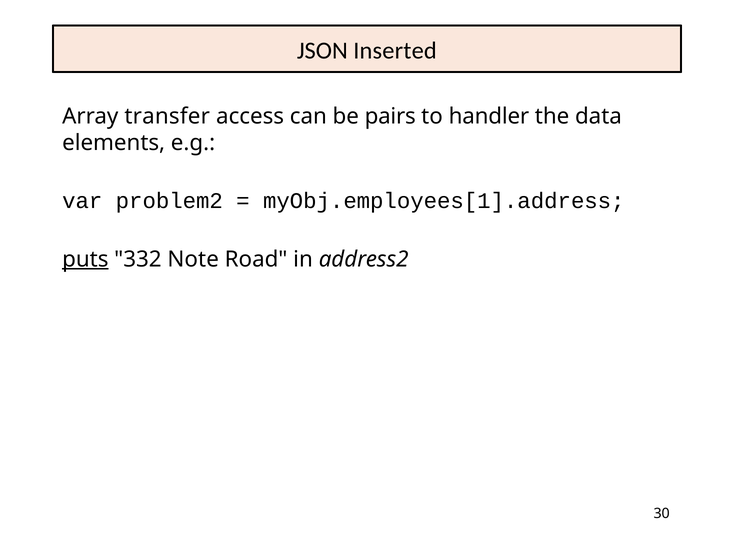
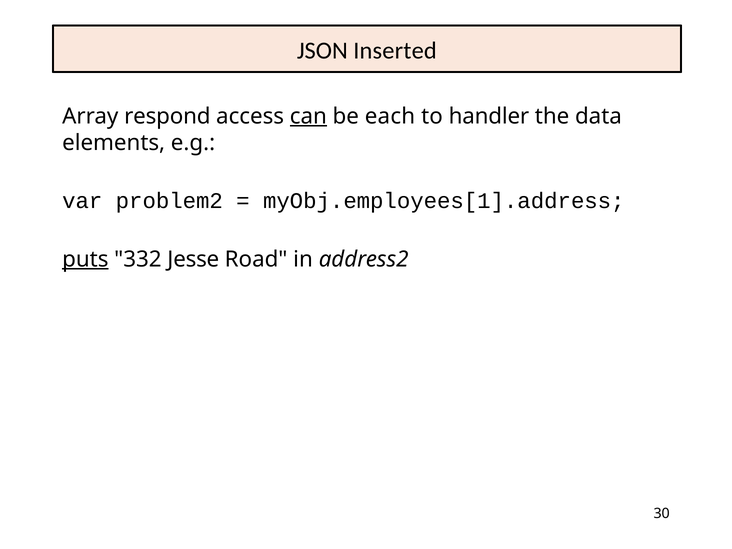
transfer: transfer -> respond (167, 116)
can underline: none -> present (308, 116)
pairs: pairs -> each (390, 116)
Note: Note -> Jesse (193, 259)
